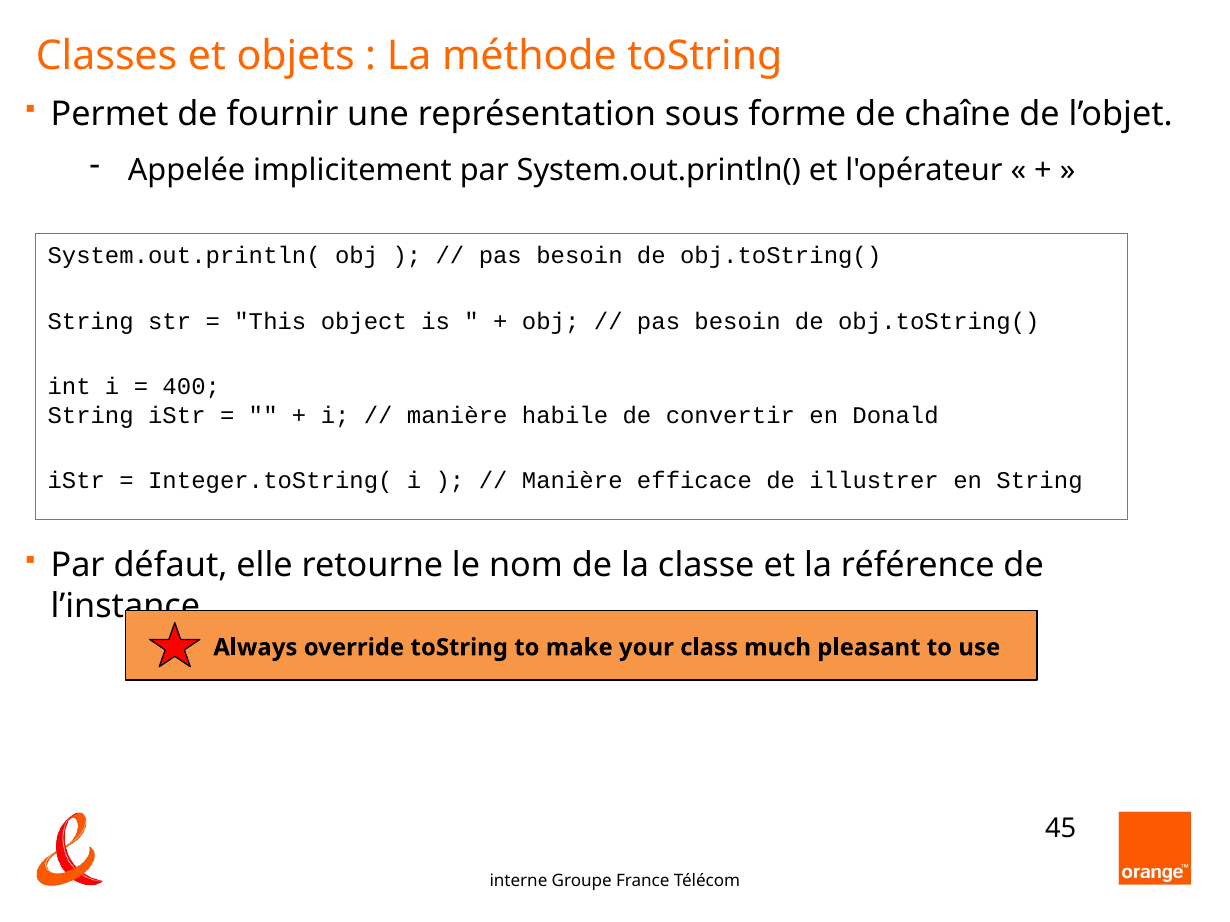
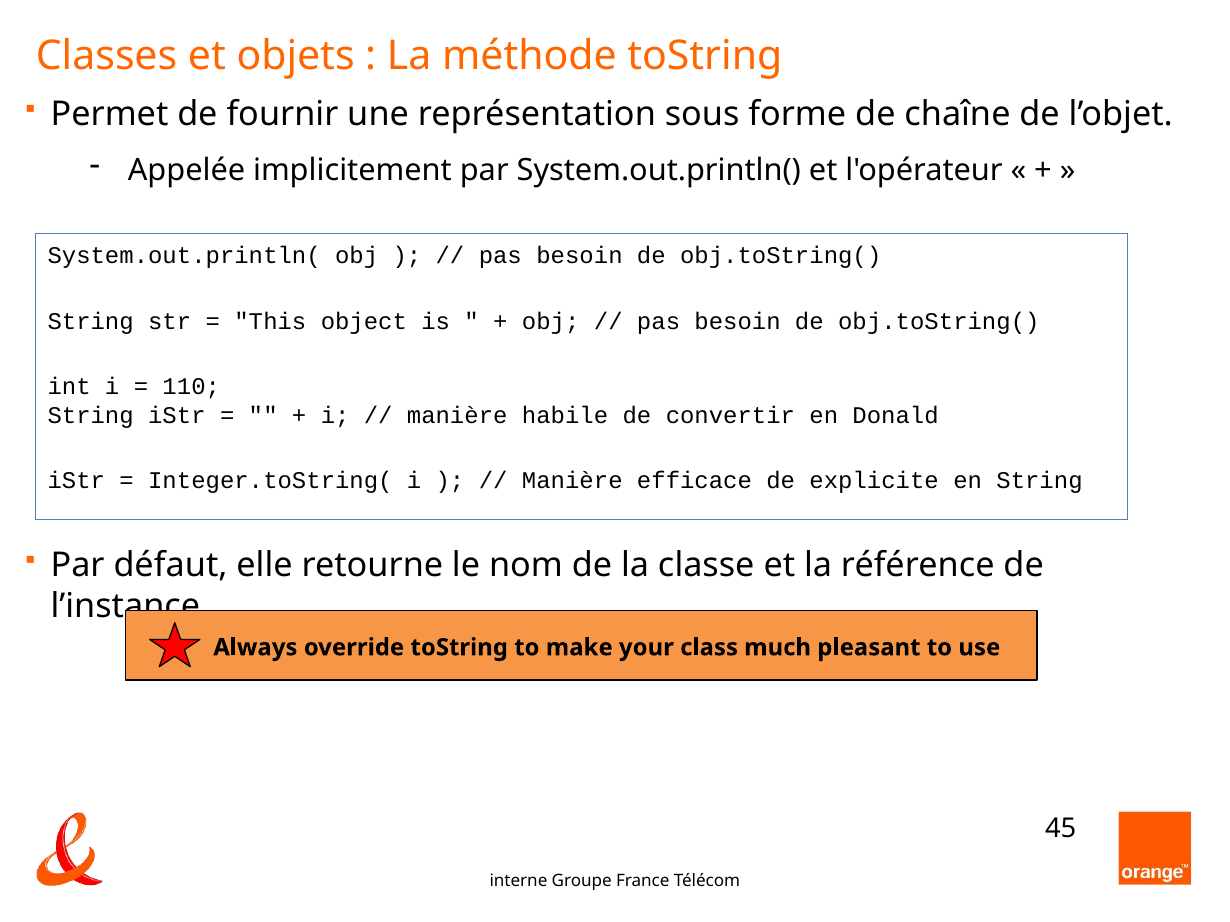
400: 400 -> 110 (191, 387)
illustrer: illustrer -> explicite (874, 481)
